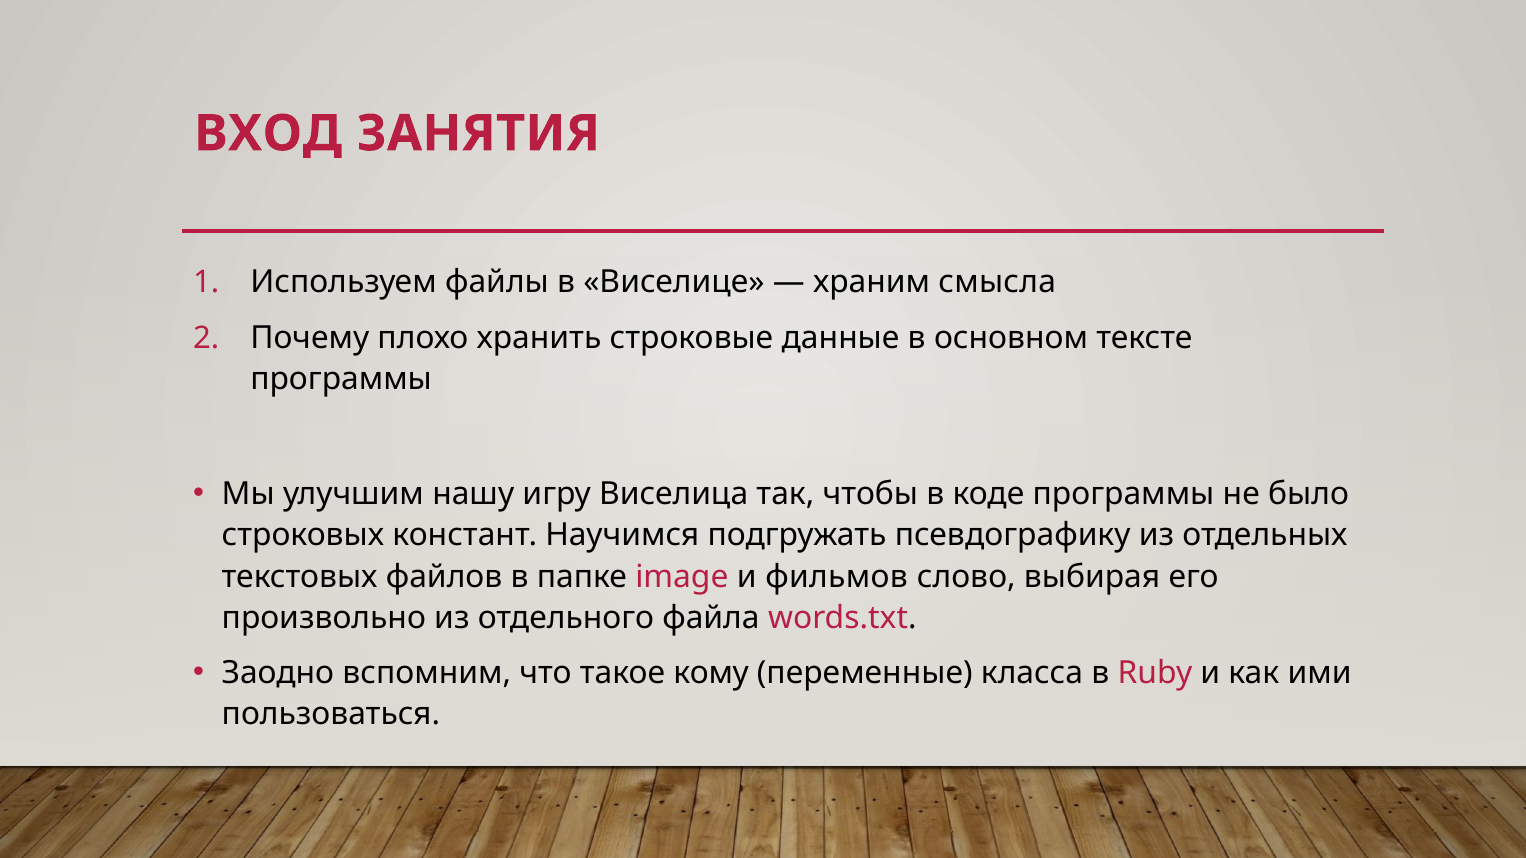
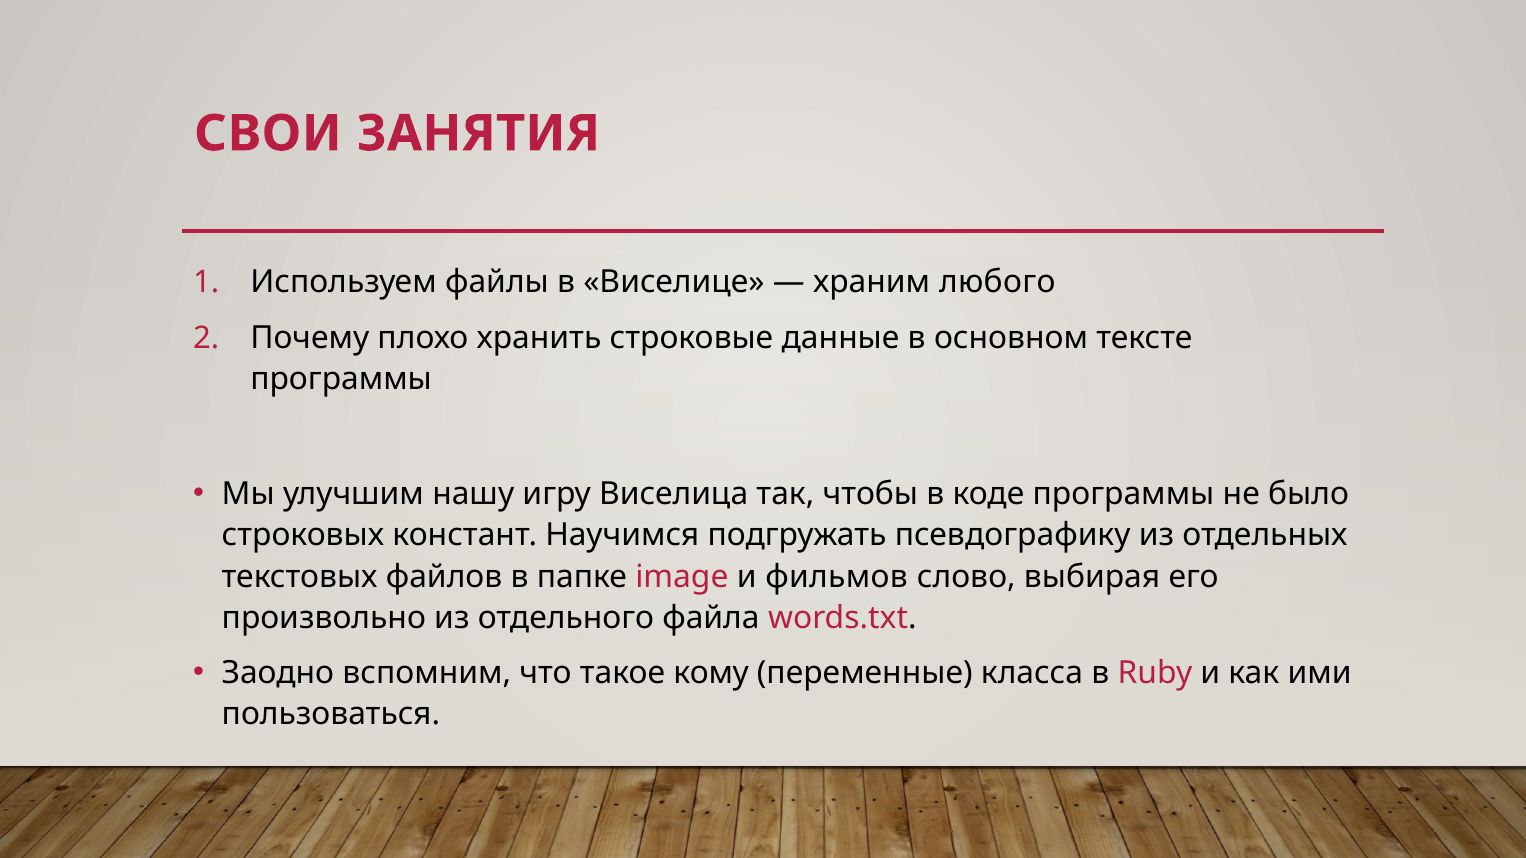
ВХОД: ВХОД -> СВОИ (268, 134)
смысла: смысла -> любого (997, 282)
